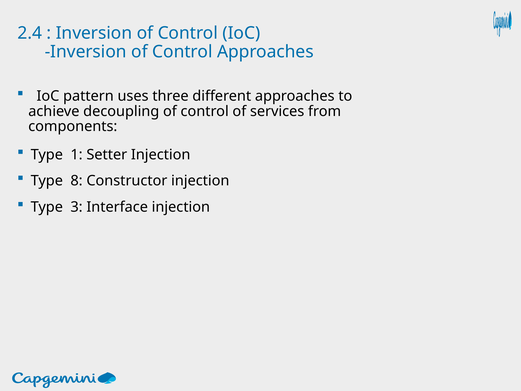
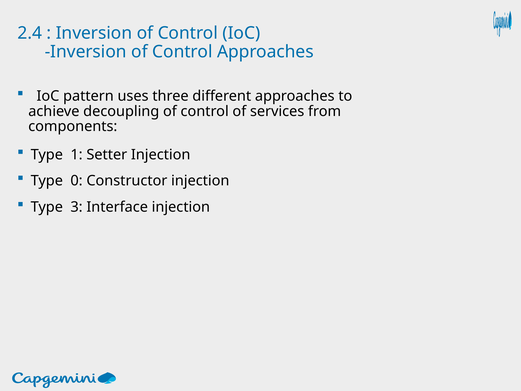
8: 8 -> 0 (77, 181)
